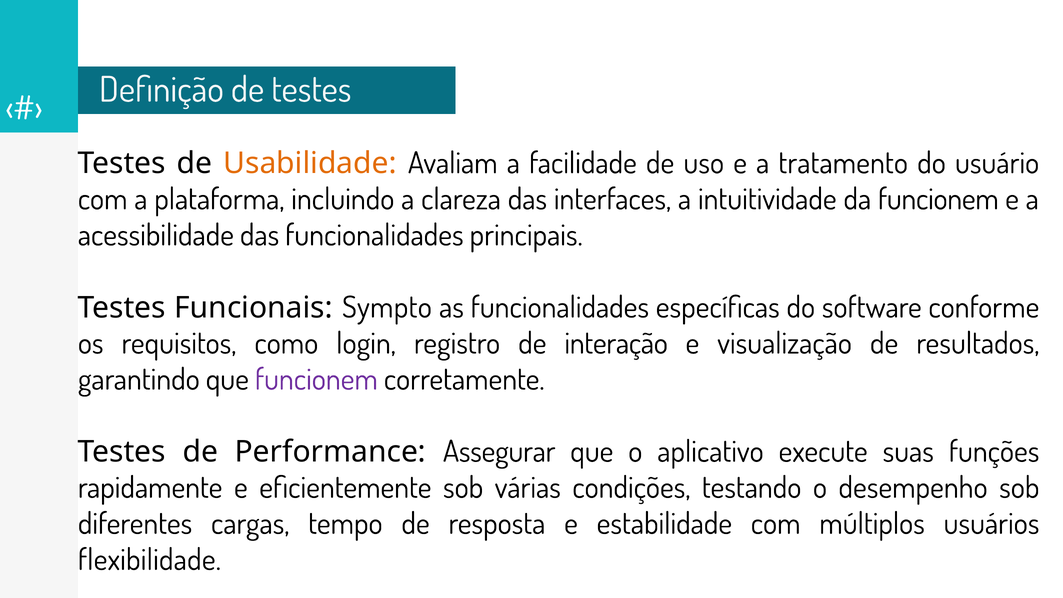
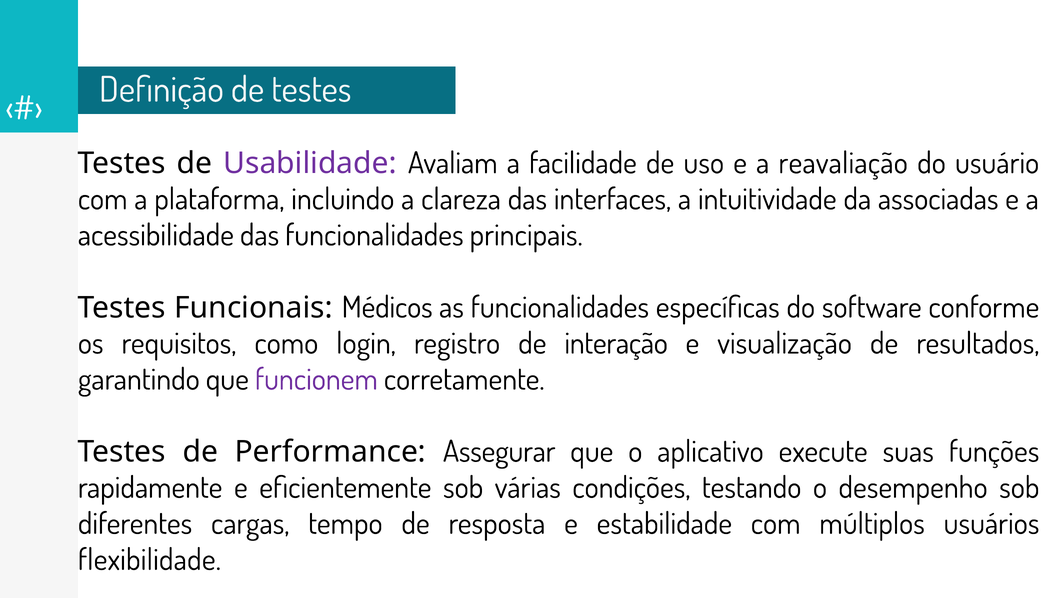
Usabilidade colour: orange -> purple (310, 163)
tratamento: tratamento -> reavaliação (843, 163)
da funcionem: funcionem -> associadas (938, 199)
Sympto: Sympto -> Médicos (387, 308)
